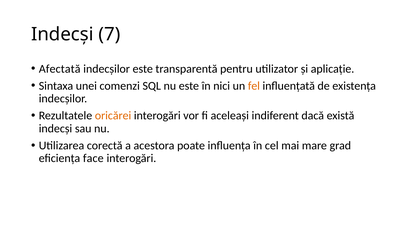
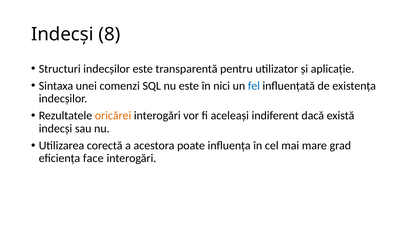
7: 7 -> 8 (110, 34)
Afectată: Afectată -> Structuri (60, 69)
fel colour: orange -> blue (254, 86)
